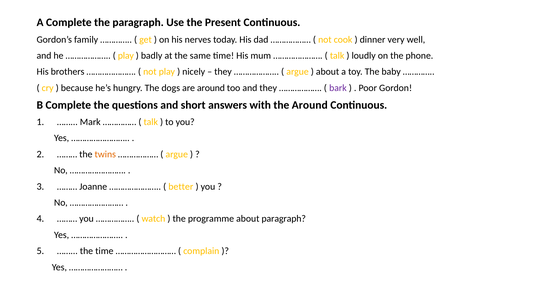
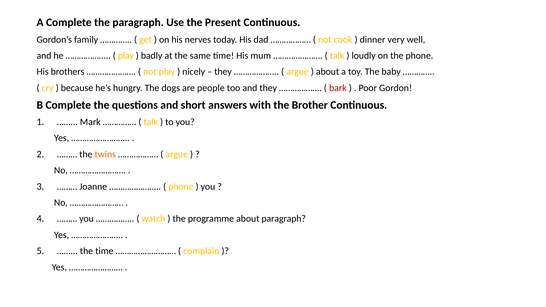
are around: around -> people (211, 88)
bark colour: purple -> red (338, 88)
the Around: Around -> Brother (310, 105)
better: better -> phone (181, 187)
